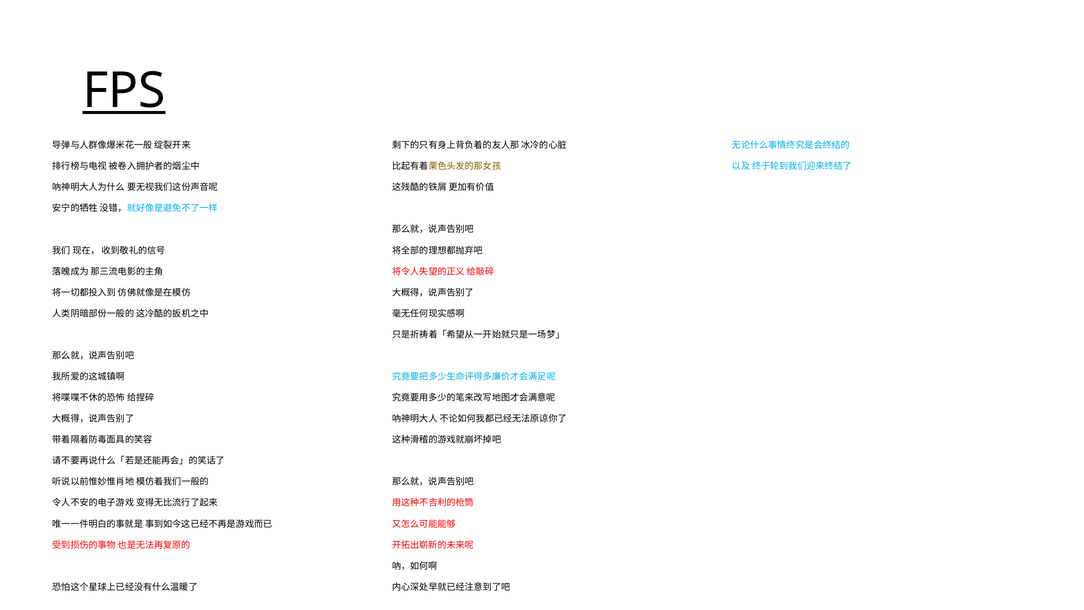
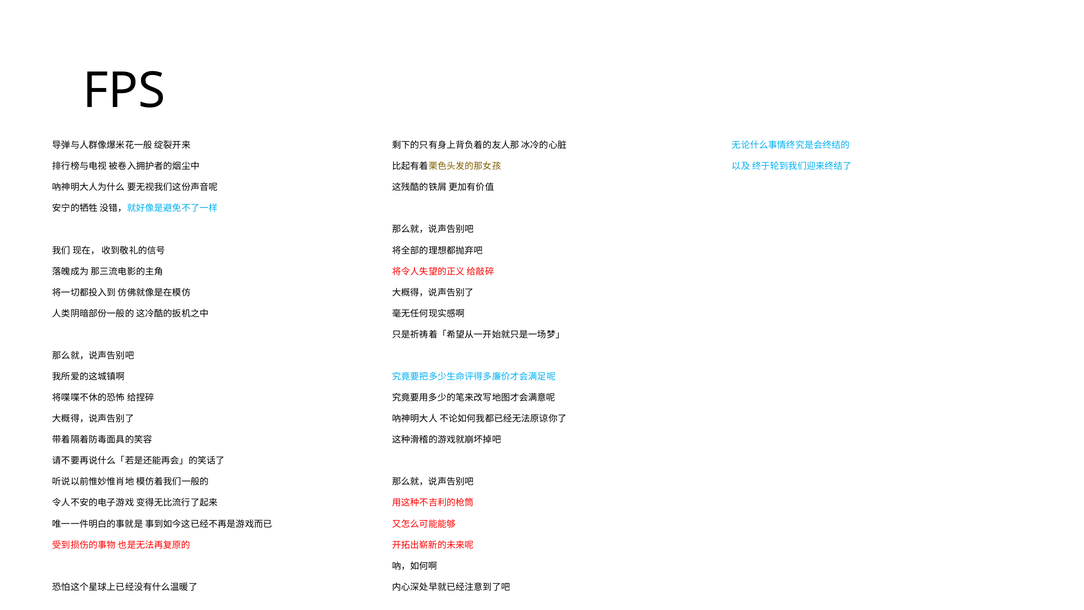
FPS underline: present -> none (124, 91)
